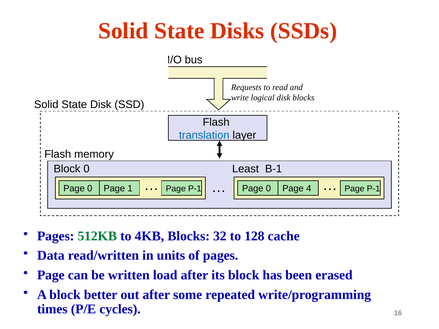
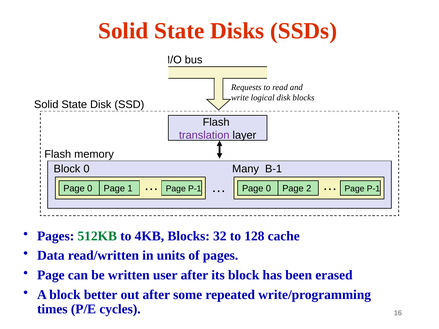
translation colour: blue -> purple (204, 135)
Least: Least -> Many (246, 169)
4: 4 -> 2 (309, 189)
load: load -> user (165, 275)
